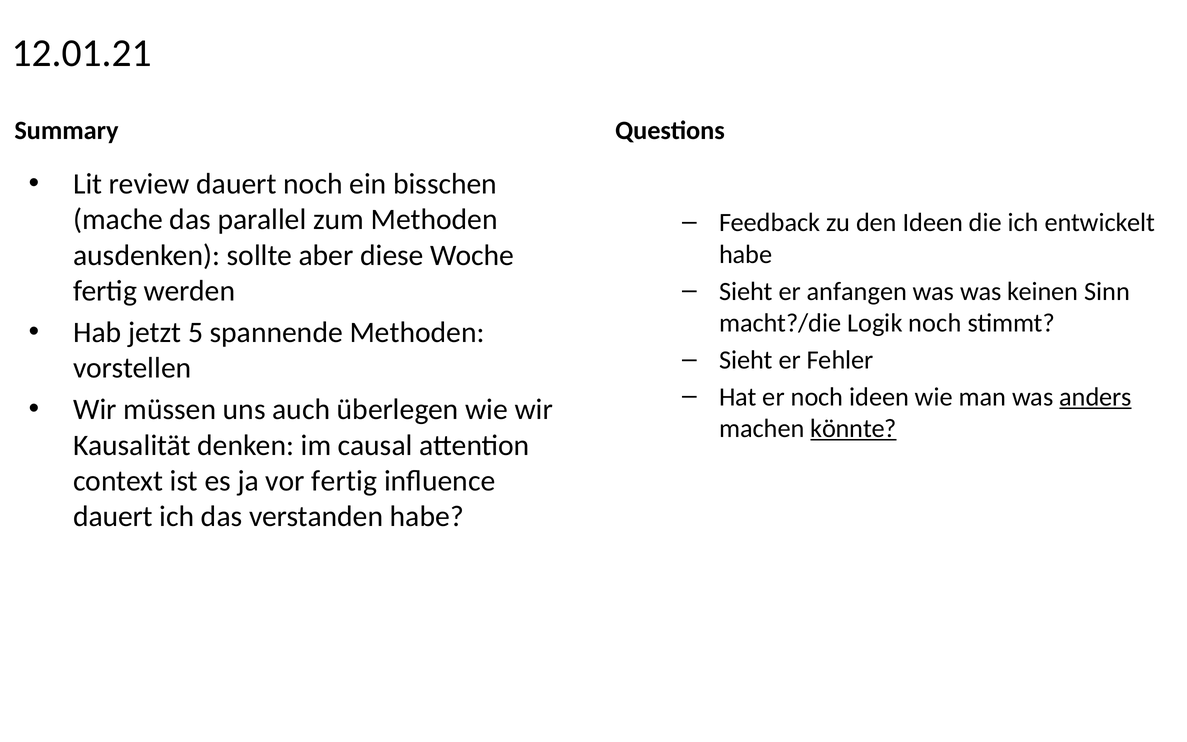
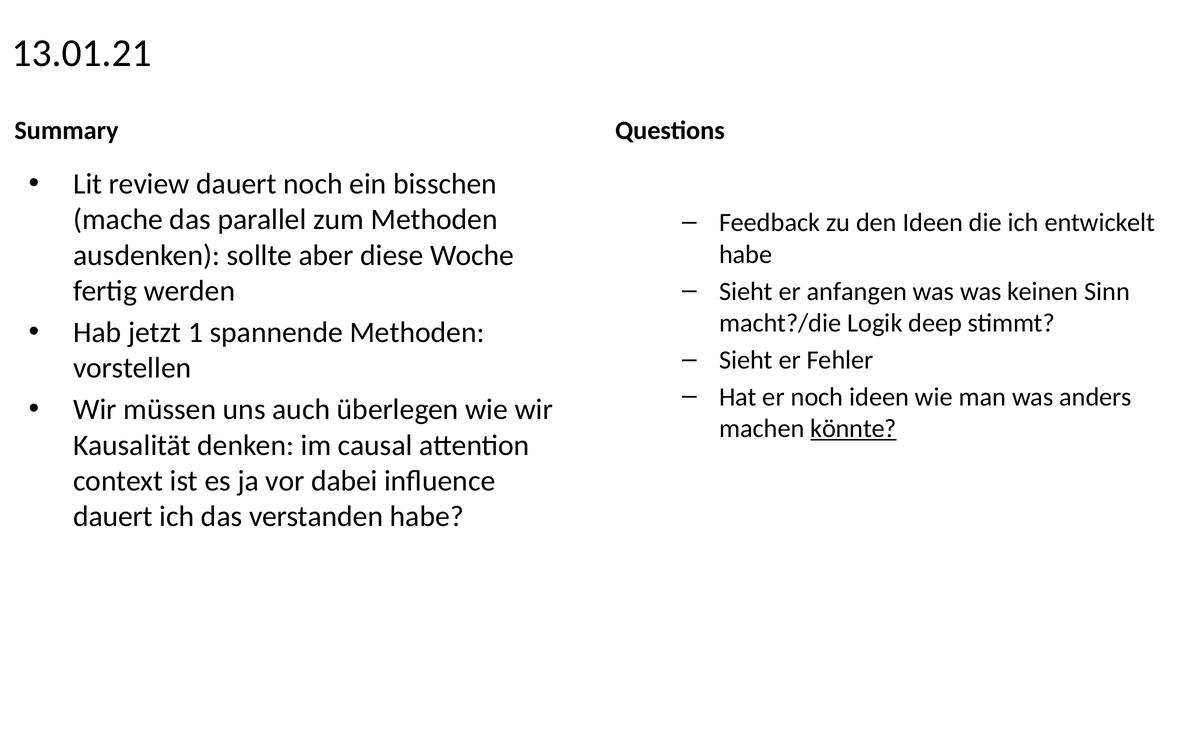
12.01.21: 12.01.21 -> 13.01.21 (82, 53)
Logik noch: noch -> deep (935, 323)
5: 5 -> 1 (196, 332)
anders underline: present -> none (1096, 397)
vor fertig: fertig -> dabei (344, 481)
